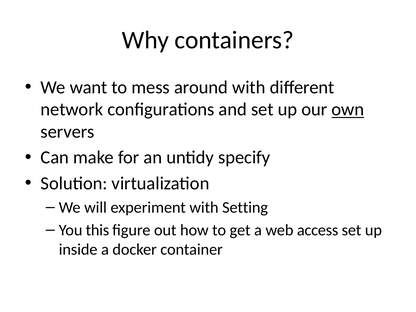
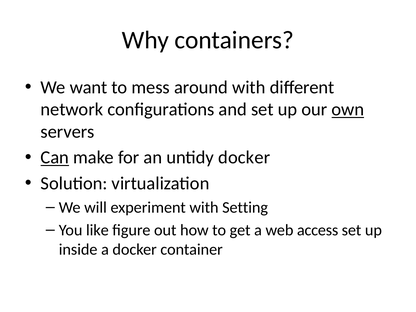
Can underline: none -> present (55, 158)
untidy specify: specify -> docker (244, 158)
this: this -> like (97, 230)
